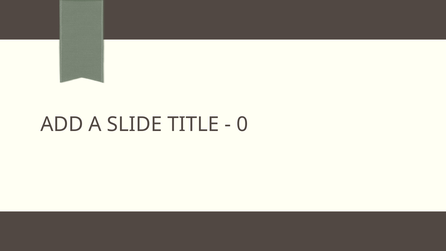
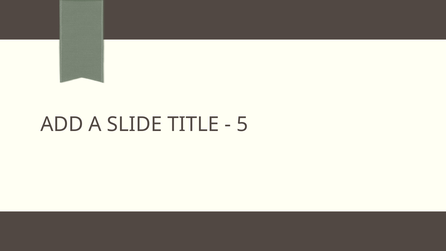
0: 0 -> 5 (242, 124)
